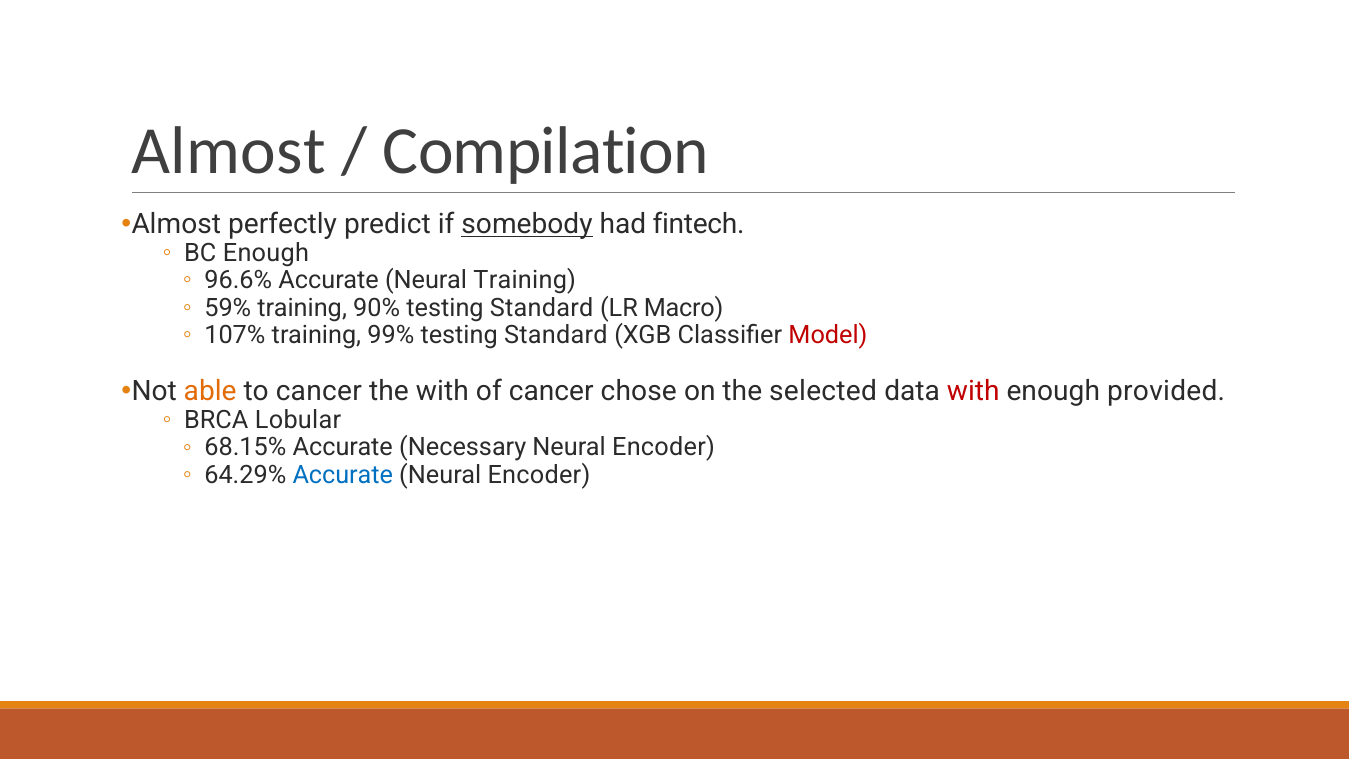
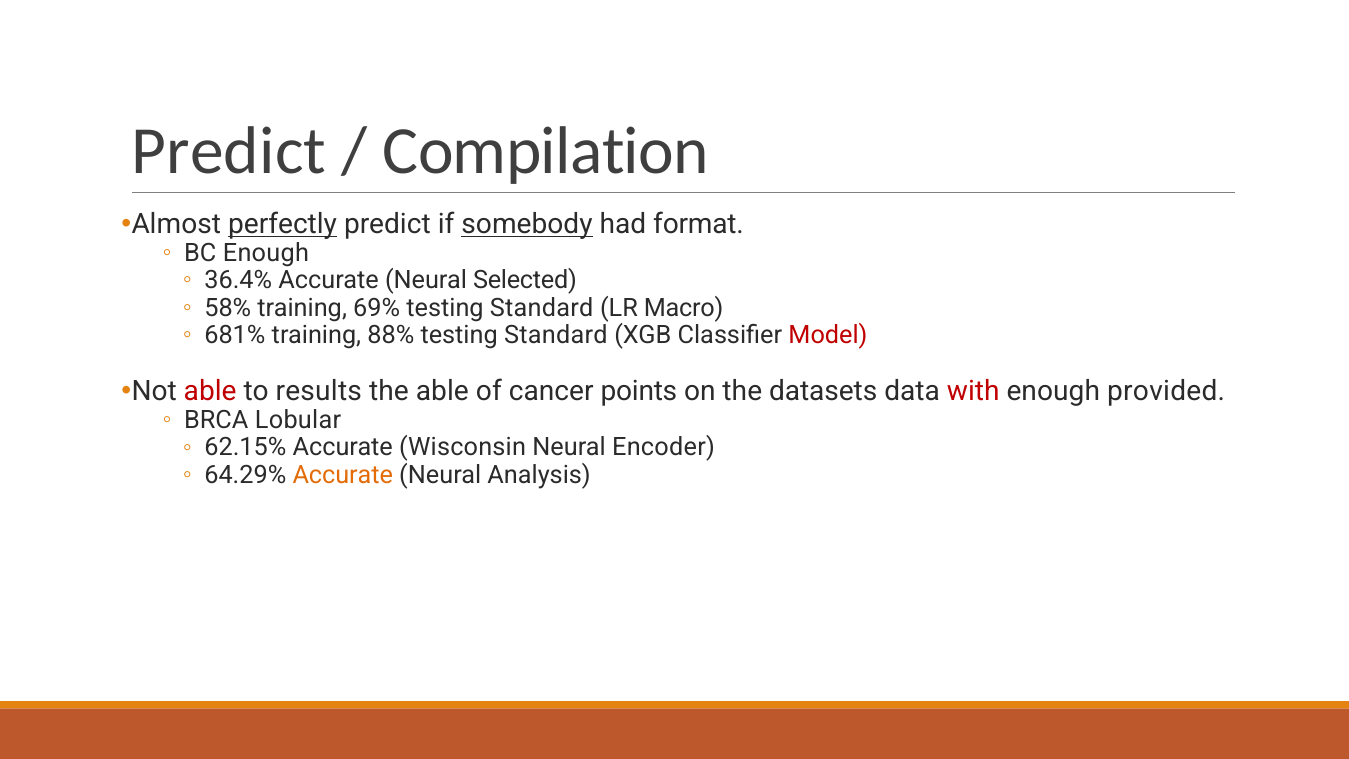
Almost: Almost -> Predict (229, 151)
perfectly underline: none -> present (283, 224)
fintech: fintech -> format (699, 224)
96.6%: 96.6% -> 36.4% (238, 281)
Neural Training: Training -> Selected (525, 281)
59%: 59% -> 58% (228, 308)
90%: 90% -> 69% (377, 308)
107%: 107% -> 681% (235, 335)
99%: 99% -> 88% (391, 335)
able colour: orange -> red (210, 391)
to cancer: cancer -> results (319, 391)
the with: with -> able (442, 391)
chose: chose -> points (639, 391)
selected: selected -> datasets (823, 391)
68.15%: 68.15% -> 62.15% (245, 447)
Necessary: Necessary -> Wisconsin (463, 447)
Accurate colour: blue -> orange (343, 475)
Encoder: Encoder -> Analysis (539, 475)
